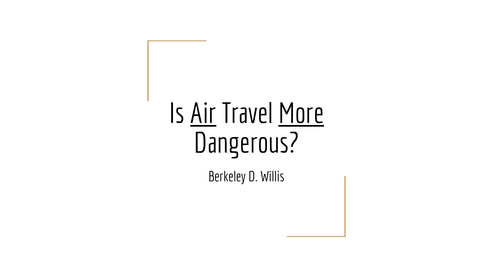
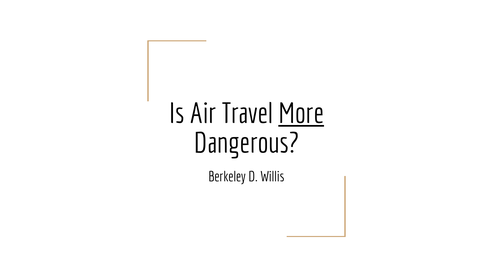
Air underline: present -> none (203, 114)
